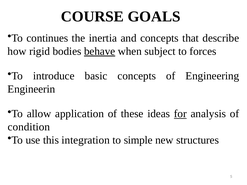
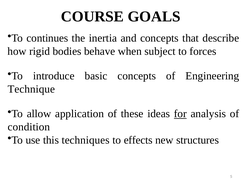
behave underline: present -> none (100, 51)
Engineerin: Engineerin -> Technique (31, 89)
integration: integration -> techniques (86, 140)
simple: simple -> effects (138, 140)
